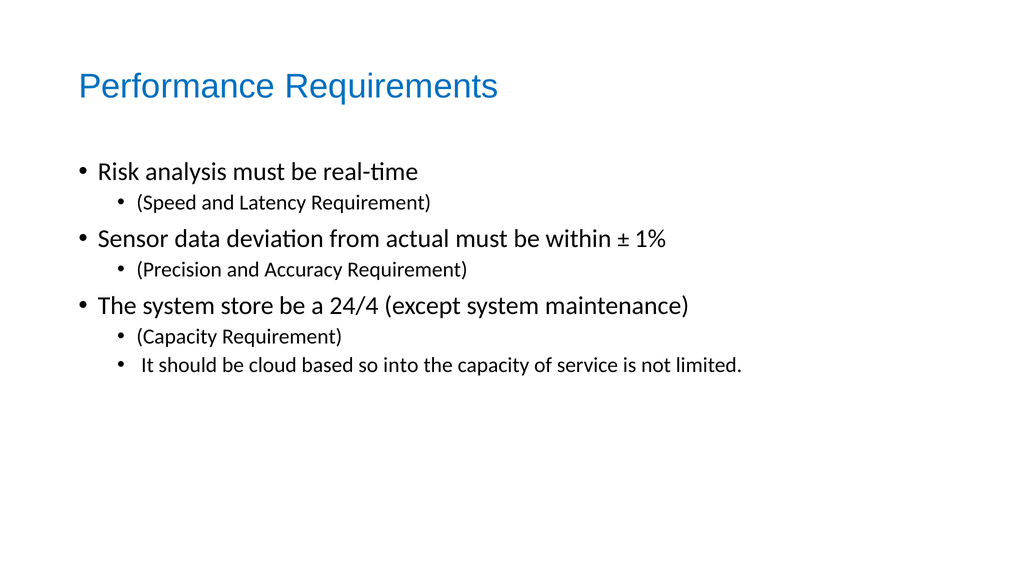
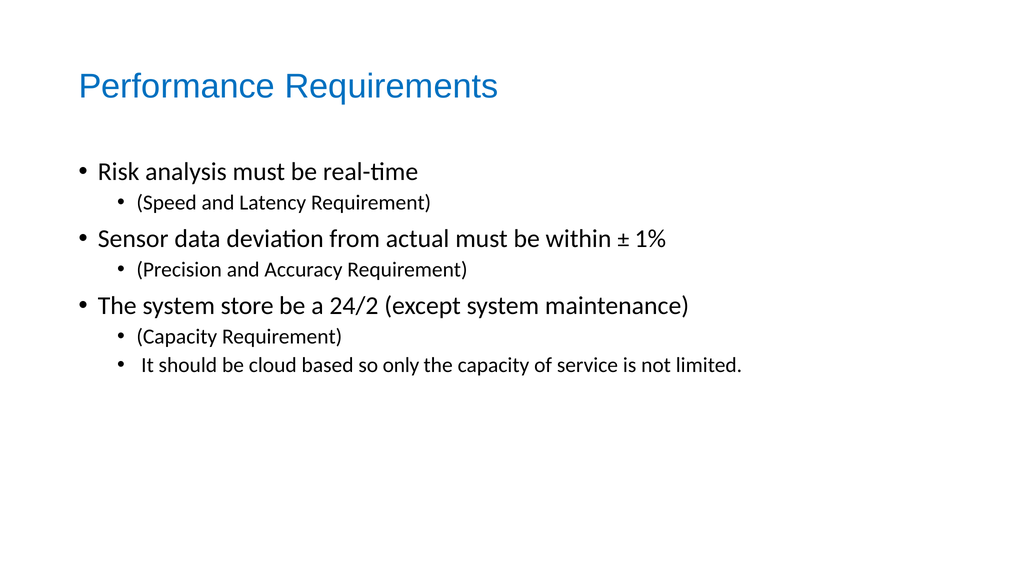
24/4: 24/4 -> 24/2 (354, 306)
into: into -> only (401, 365)
